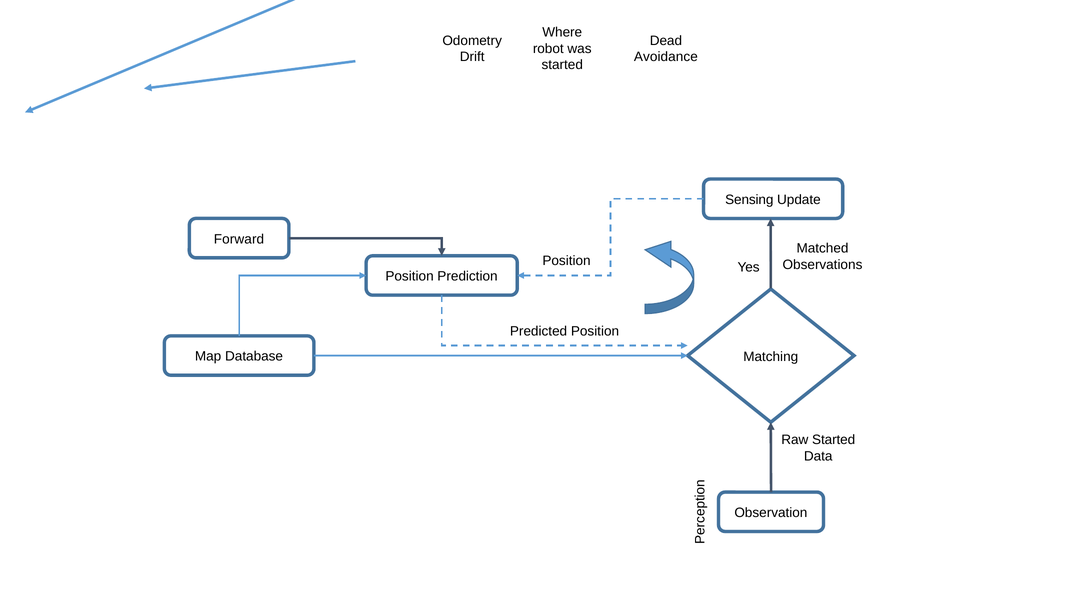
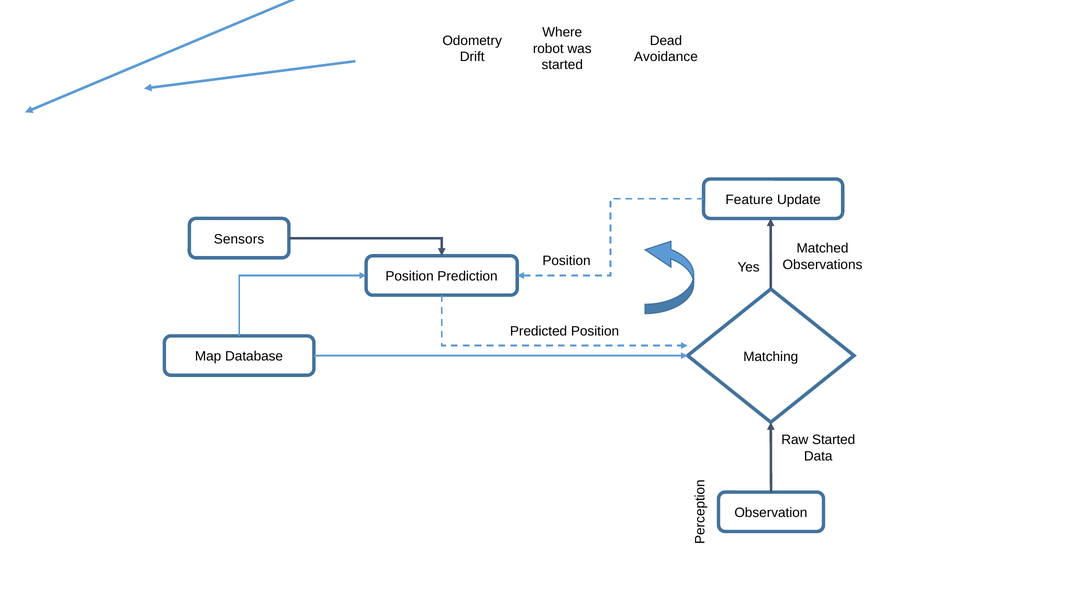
Sensing: Sensing -> Feature (749, 200)
Forward: Forward -> Sensors (239, 239)
